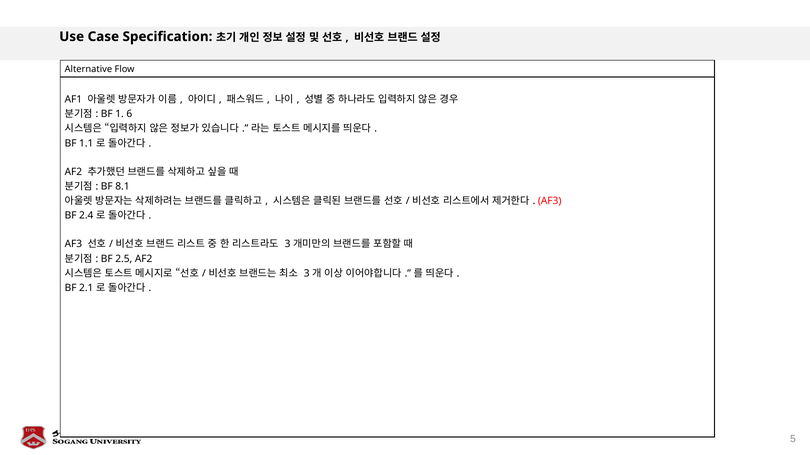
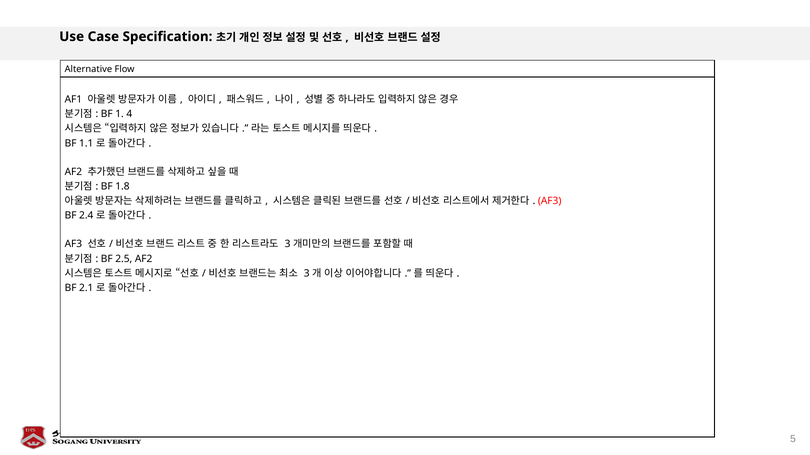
6: 6 -> 4 (129, 114)
8.1: 8.1 -> 1.8 (122, 187)
